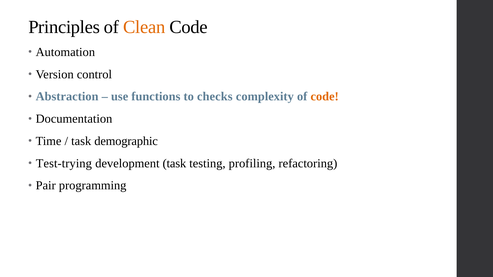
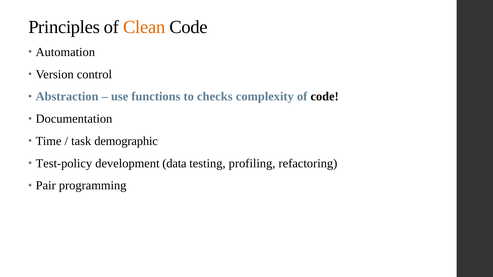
code colour: orange -> black (325, 97)
Test-trying: Test-trying -> Test-policy (64, 164)
development task: task -> data (174, 164)
